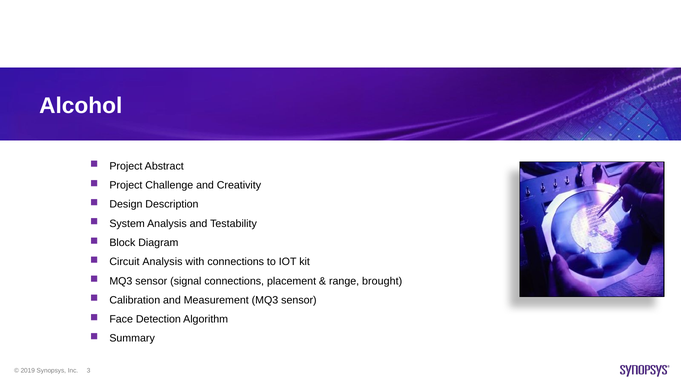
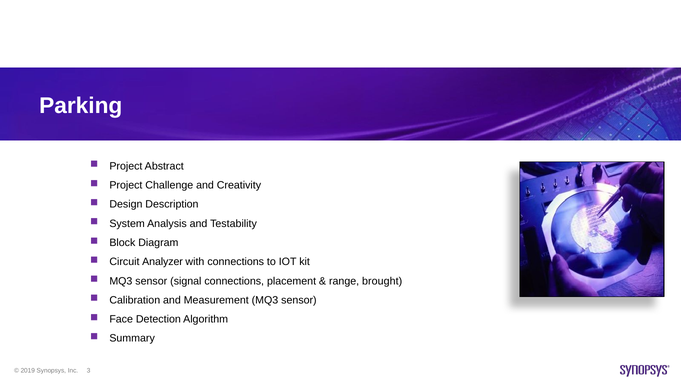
Alcohol: Alcohol -> Parking (81, 106)
Circuit Analysis: Analysis -> Analyzer (163, 262)
